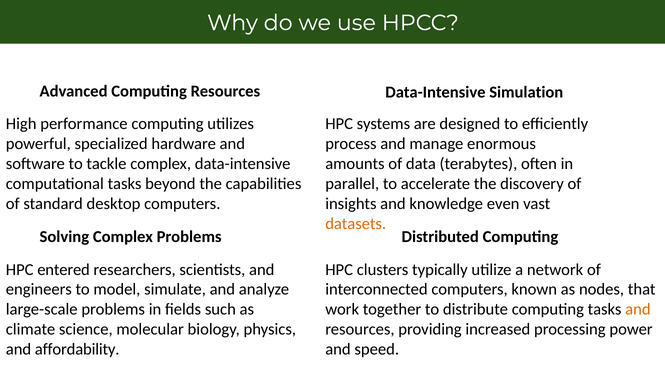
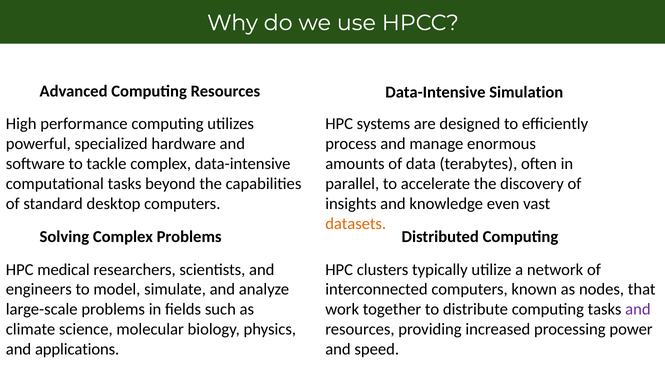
entered: entered -> medical (64, 270)
and colour: orange -> purple (638, 309)
affordability: affordability -> applications (77, 349)
